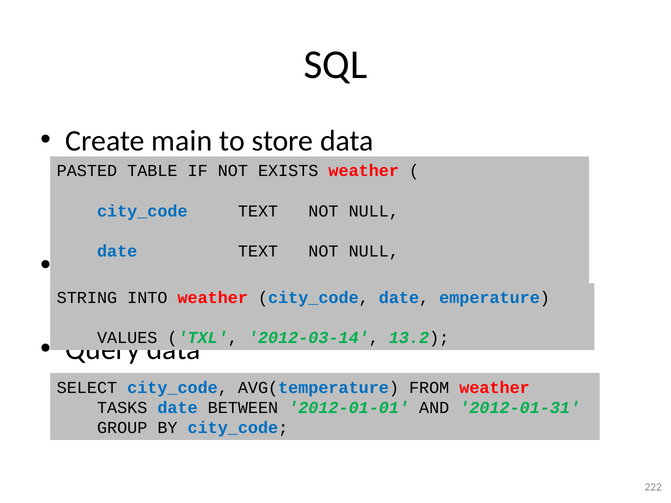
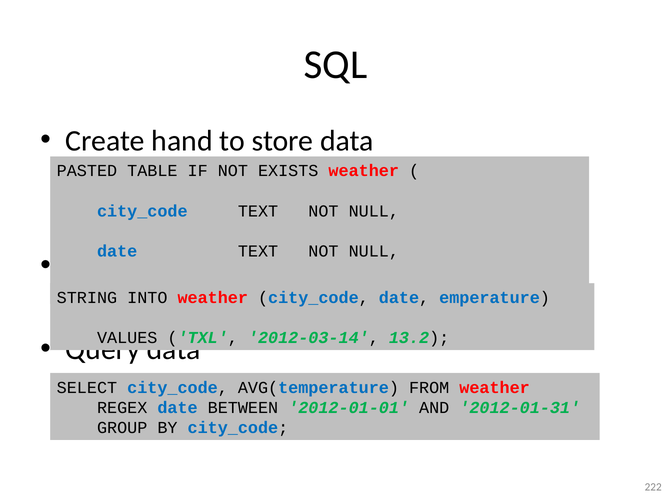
main: main -> hand (182, 141)
TASKS: TASKS -> REGEX (122, 408)
